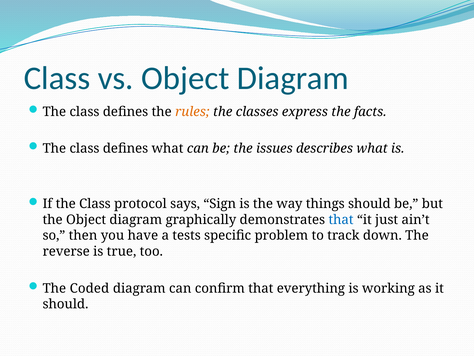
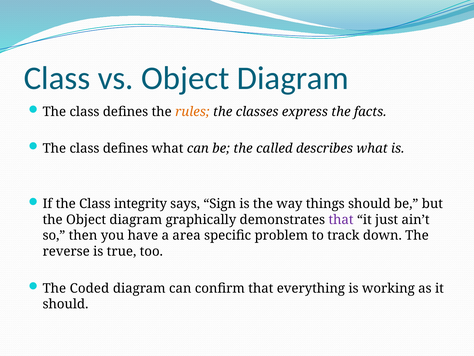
issues: issues -> called (274, 148)
protocol: protocol -> integrity (141, 204)
that colour: blue -> purple (341, 219)
tests: tests -> area (187, 235)
